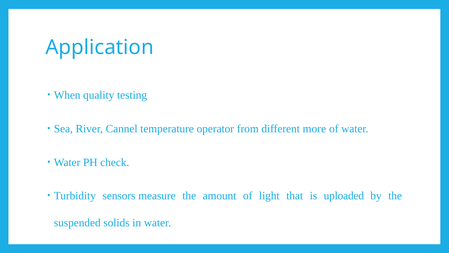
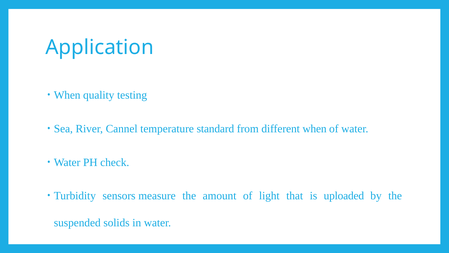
operator: operator -> standard (215, 129)
different more: more -> when (315, 129)
